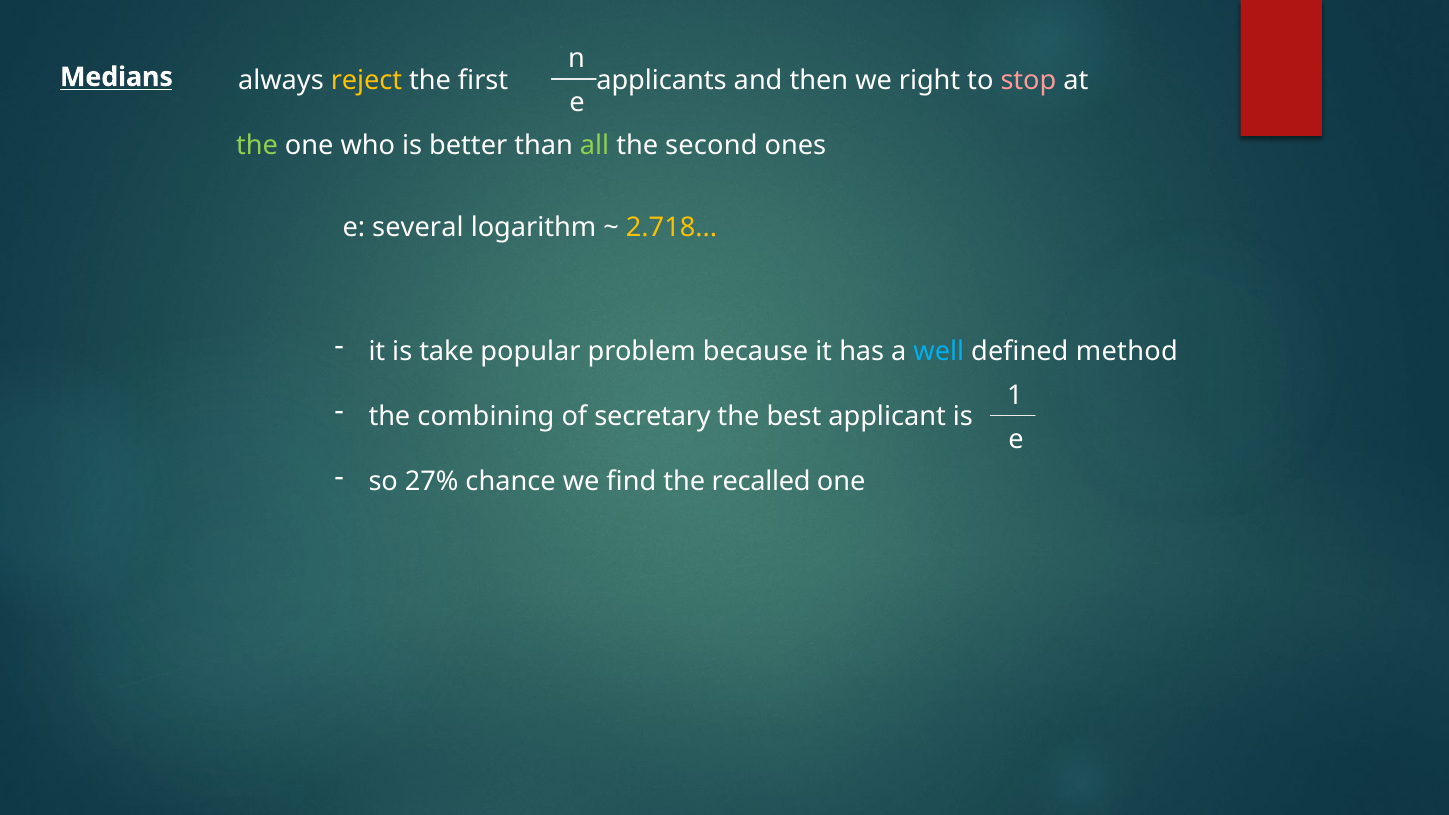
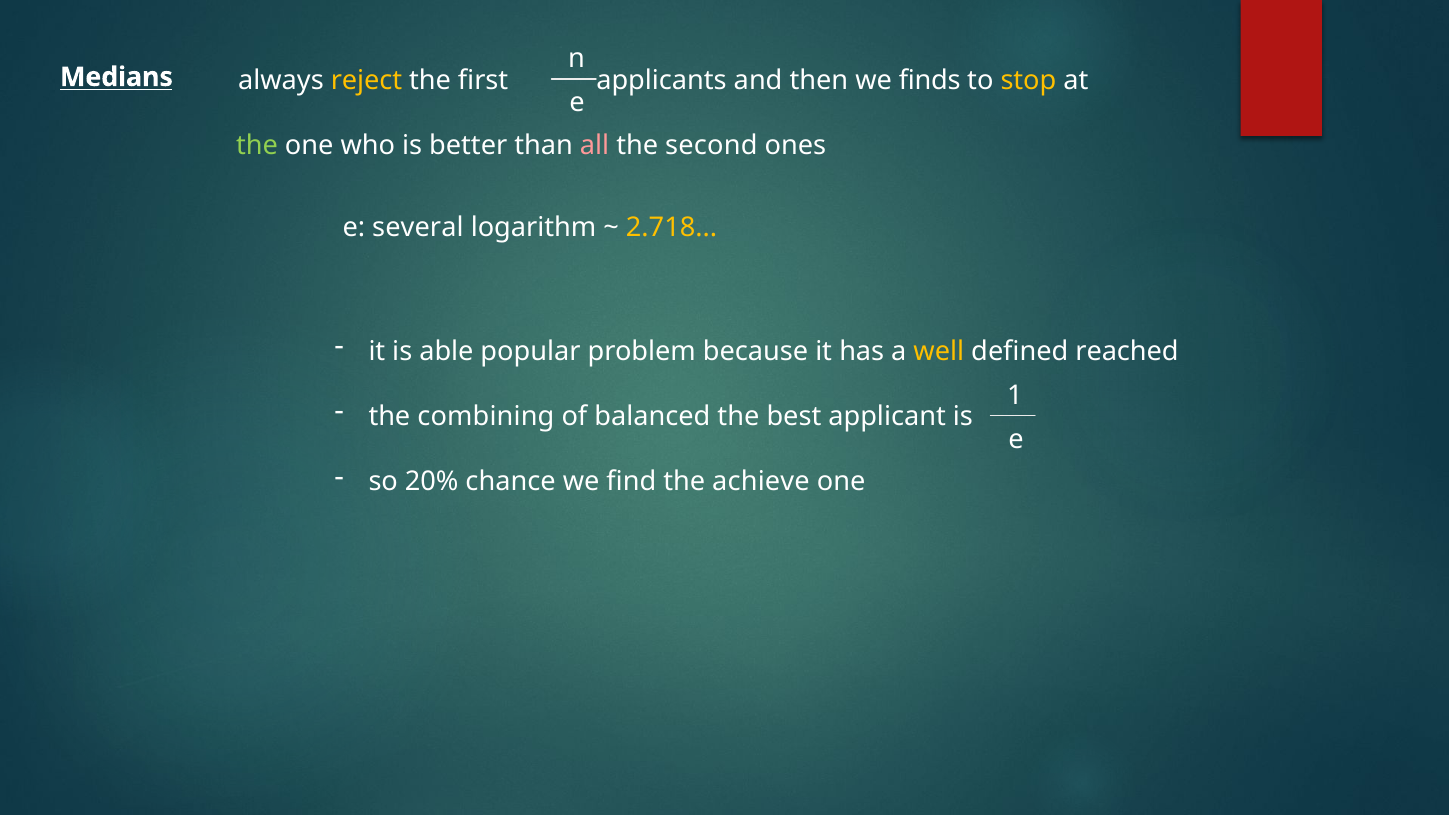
right: right -> finds (930, 81)
stop colour: pink -> yellow (1028, 81)
all colour: light green -> pink (595, 146)
take: take -> able (446, 351)
well colour: light blue -> yellow (939, 351)
method: method -> reached (1127, 351)
secretary: secretary -> balanced (652, 416)
27%: 27% -> 20% (432, 482)
recalled: recalled -> achieve (761, 482)
